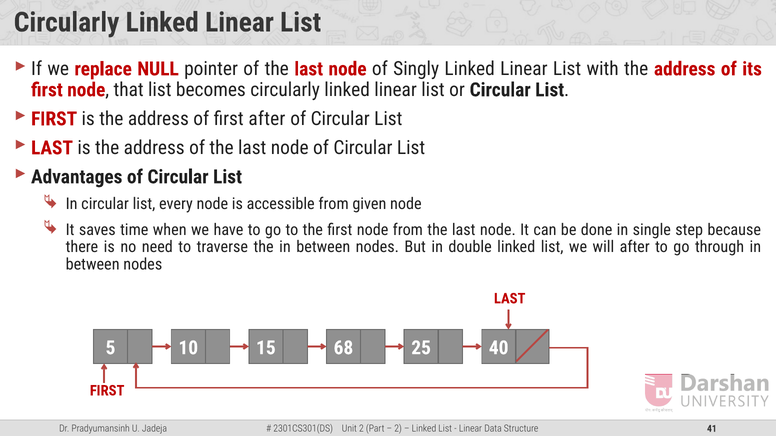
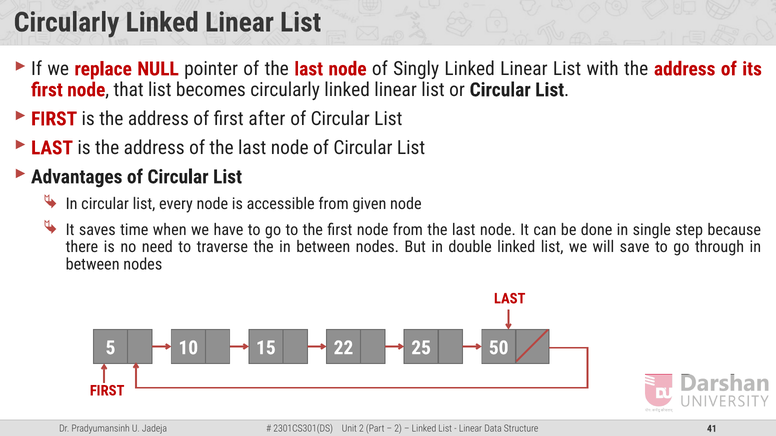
will after: after -> save (635, 247)
68: 68 -> 22 (343, 348)
40: 40 -> 50 (499, 348)
